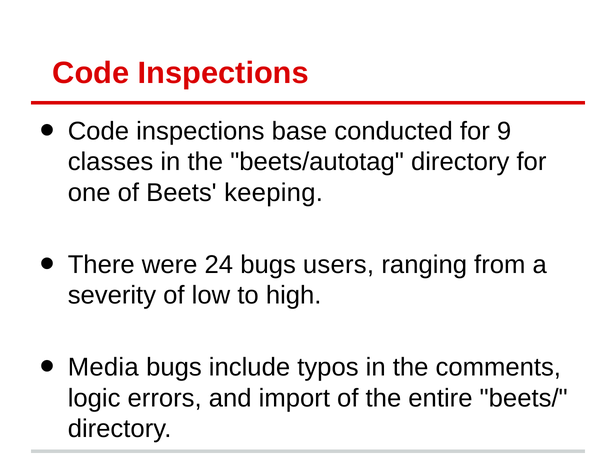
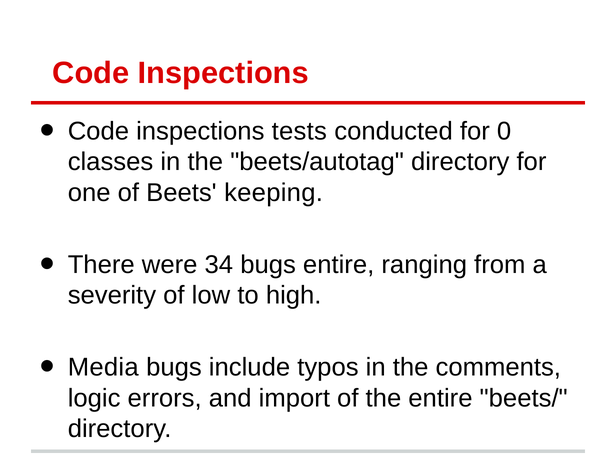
base: base -> tests (299, 131)
9: 9 -> 0 (504, 131)
24: 24 -> 34 (219, 265)
bugs users: users -> entire (339, 265)
